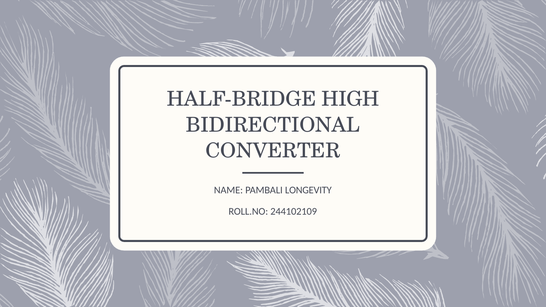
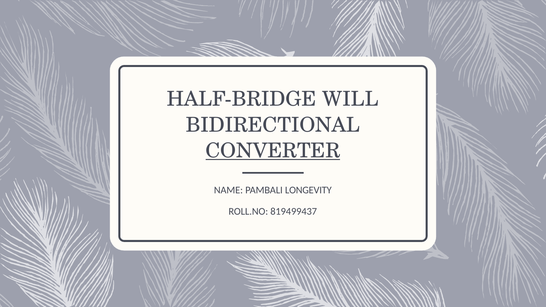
HIGH: HIGH -> WILL (350, 99)
CONVERTER underline: none -> present (273, 151)
244102109: 244102109 -> 819499437 (294, 212)
